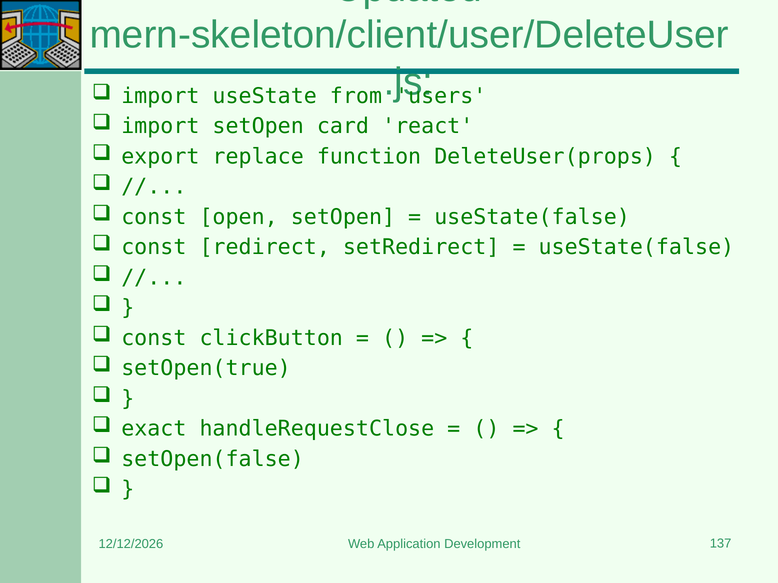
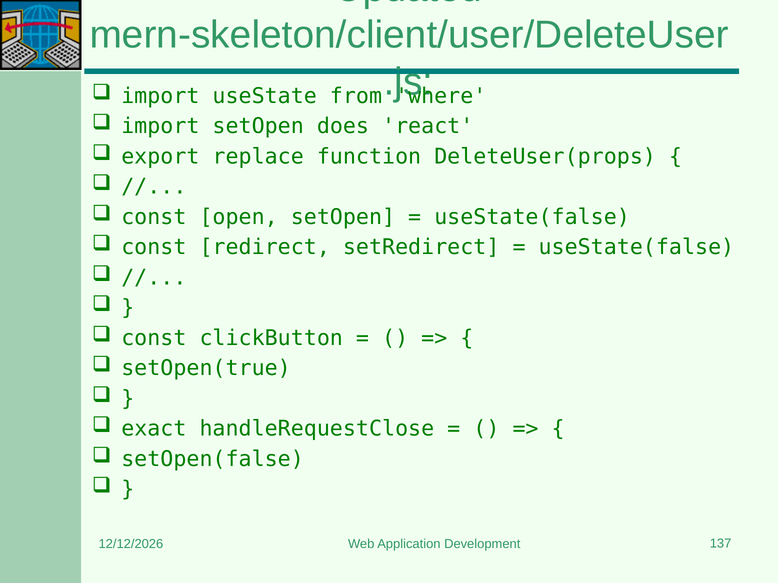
users: users -> where (441, 96)
card: card -> does (343, 126)
